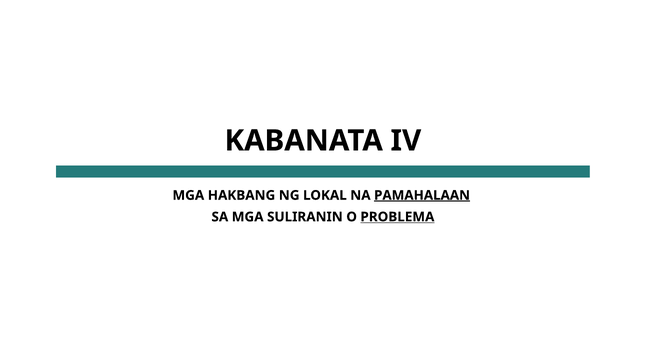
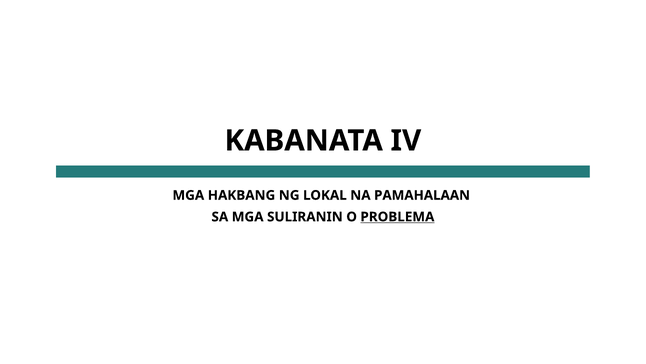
PAMAHALAAN underline: present -> none (422, 195)
